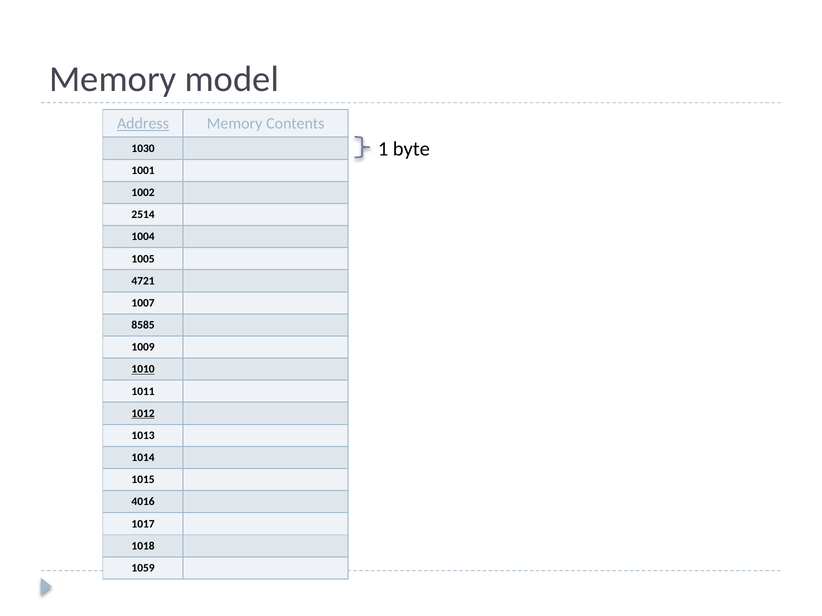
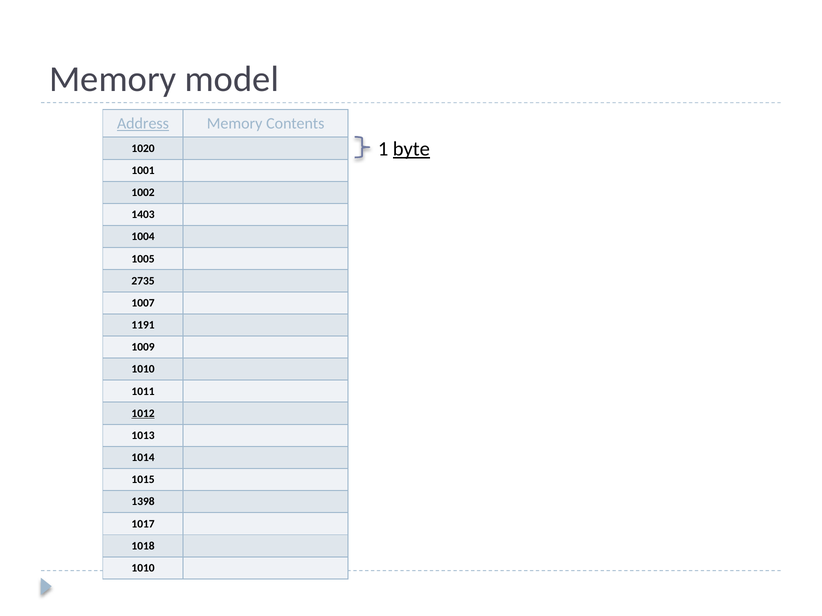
byte underline: none -> present (411, 149)
1030: 1030 -> 1020 (143, 148)
2514: 2514 -> 1403 (143, 215)
4721: 4721 -> 2735 (143, 281)
8585: 8585 -> 1191 (143, 325)
1010 underline: present -> none (143, 369)
4016: 4016 -> 1398 (143, 502)
1059: 1059 -> 1010 (143, 568)
